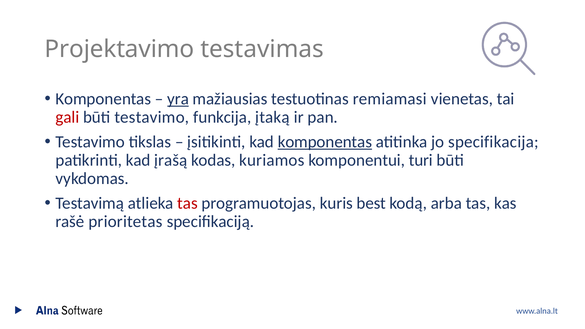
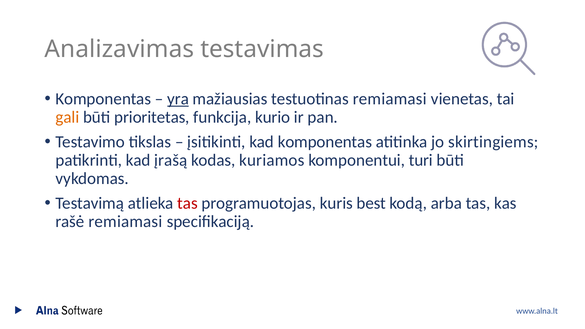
Projektavimo: Projektavimo -> Analizavimas (119, 49)
gali colour: red -> orange (67, 117)
būti testavimo: testavimo -> prioritetas (152, 117)
įtaką: įtaką -> kurio (273, 117)
komponentas underline: present -> none (325, 142)
specifikacija: specifikacija -> skirtingiems (493, 142)
rašė prioritetas: prioritetas -> remiamasi (125, 222)
